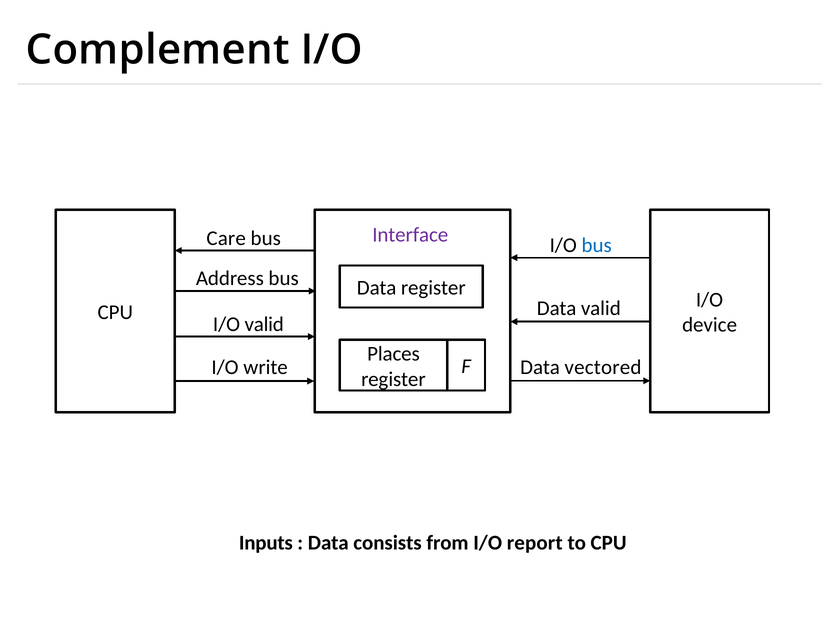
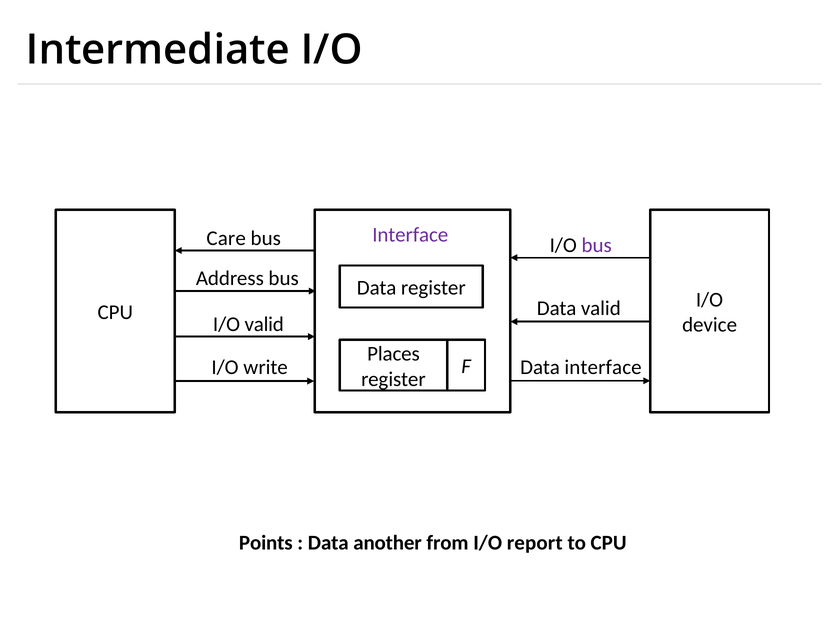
Complement: Complement -> Intermediate (158, 50)
bus colour: blue -> purple (597, 245)
Data vectored: vectored -> interface (603, 368)
Inputs: Inputs -> Points (266, 543)
consists: consists -> another (388, 543)
